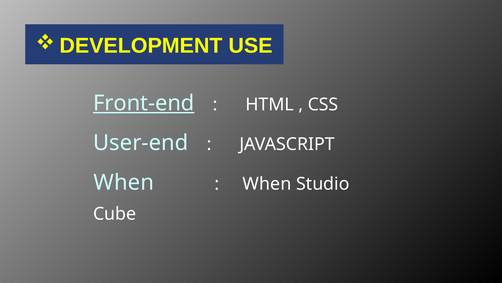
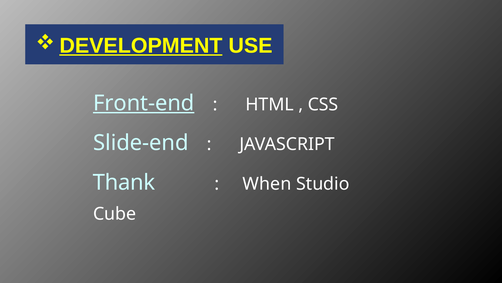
DEVELOPMENT underline: none -> present (141, 46)
User-end: User-end -> Slide-end (141, 143)
When: When -> Thank (124, 182)
